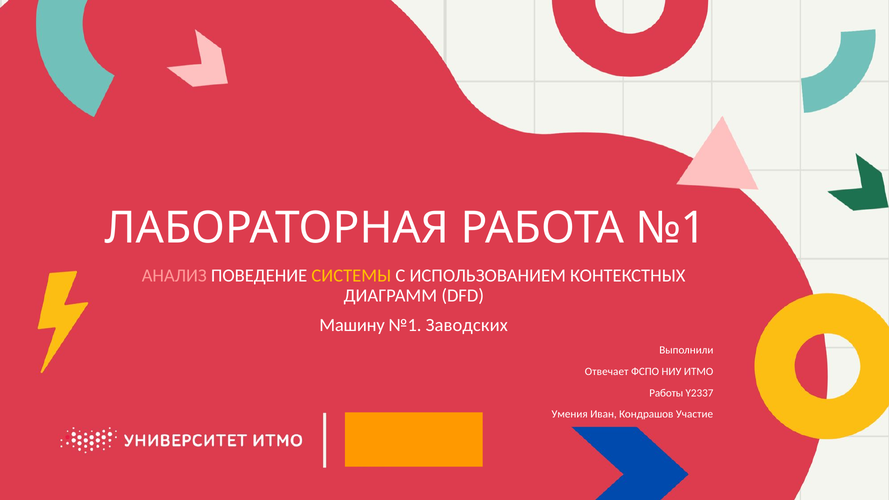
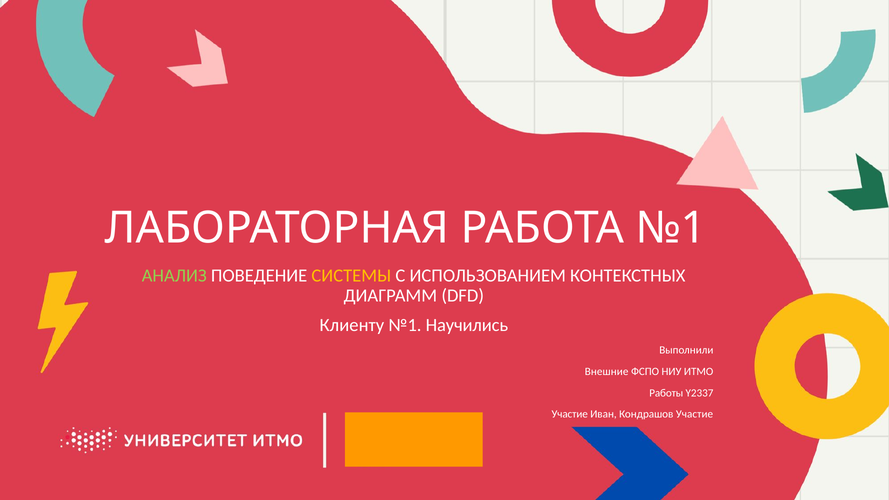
АНАЛИЗ colour: pink -> light green (174, 276)
Машину: Машину -> Клиенту (352, 325)
Заводских: Заводских -> Научились (467, 325)
Отвечает: Отвечает -> Внешние (607, 372)
Умения: Умения -> Участие (570, 414)
